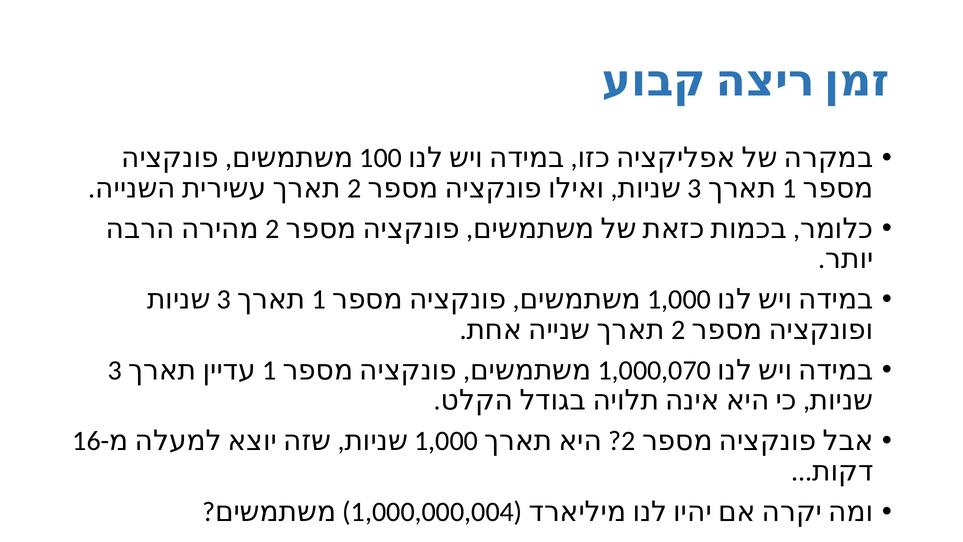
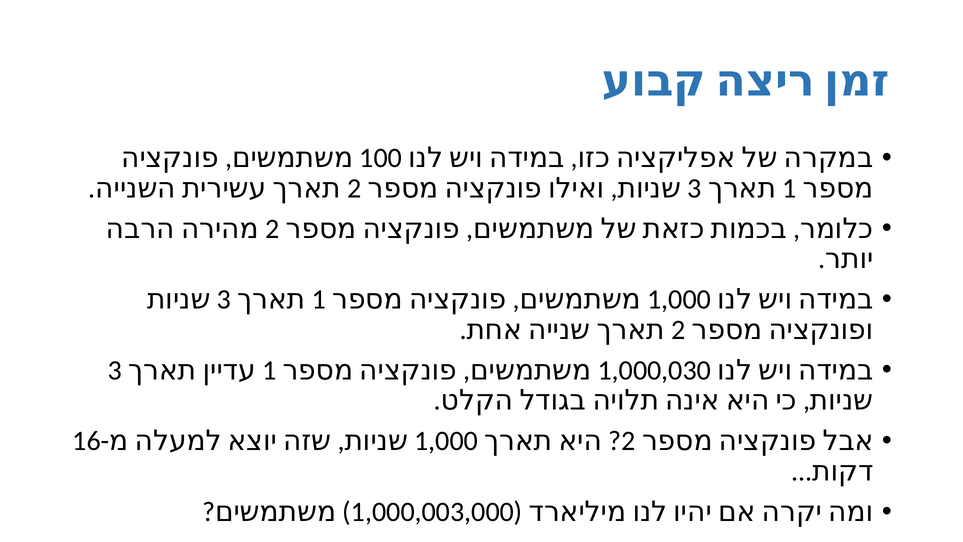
1,000,070: 1,000,070 -> 1,000,030 (654, 370)
1,000,000,004: 1,000,000,004 -> 1,000,003,000 (432, 512)
